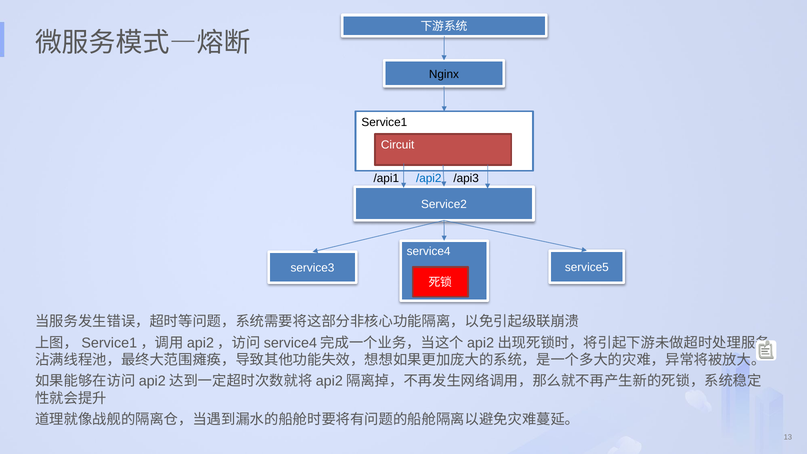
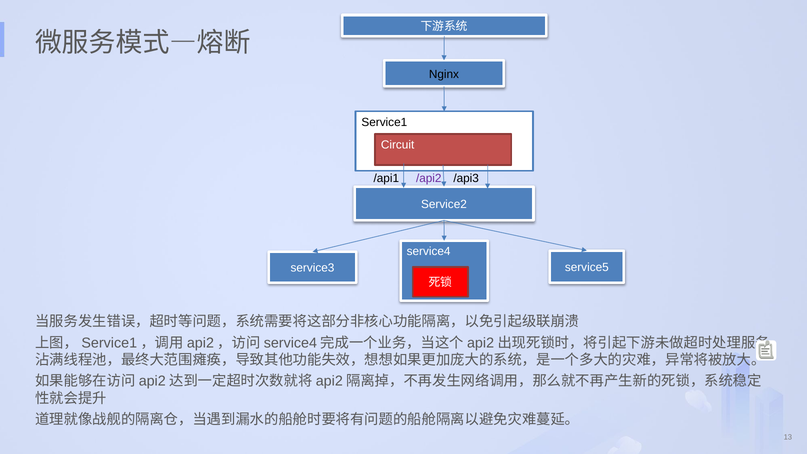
/api2 colour: blue -> purple (429, 179)
